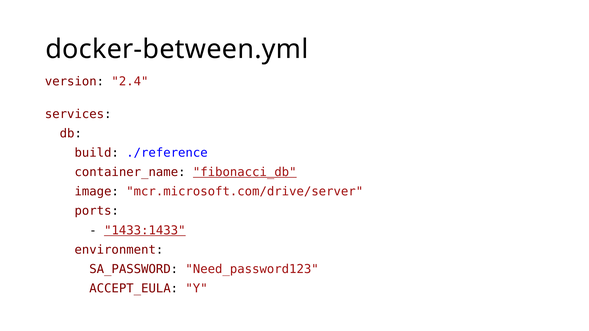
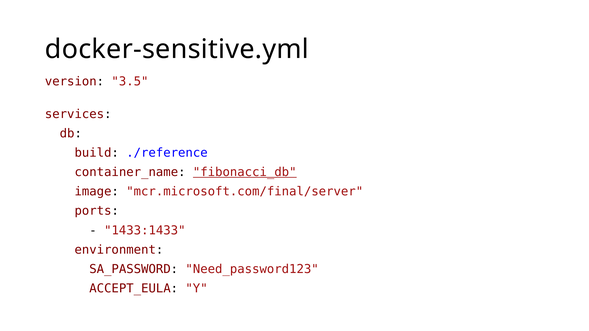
docker-between.yml: docker-between.yml -> docker-sensitive.yml (177, 49)
2.4: 2.4 -> 3.5 (130, 82)
mcr.microsoft.com/drive/server: mcr.microsoft.com/drive/server -> mcr.microsoft.com/final/server (245, 192)
1433:1433 underline: present -> none (145, 231)
